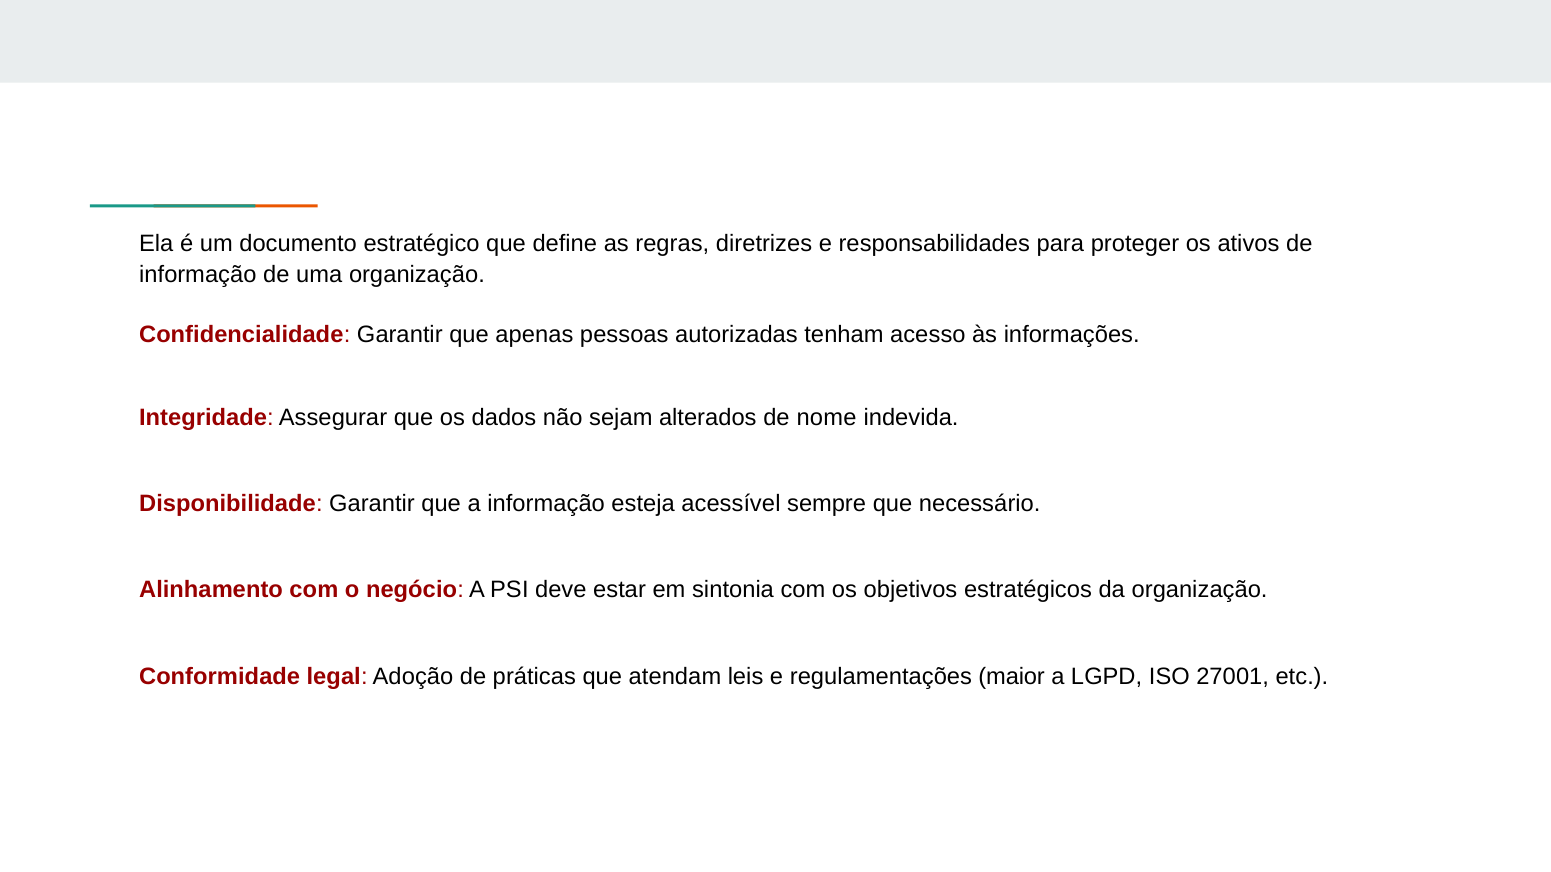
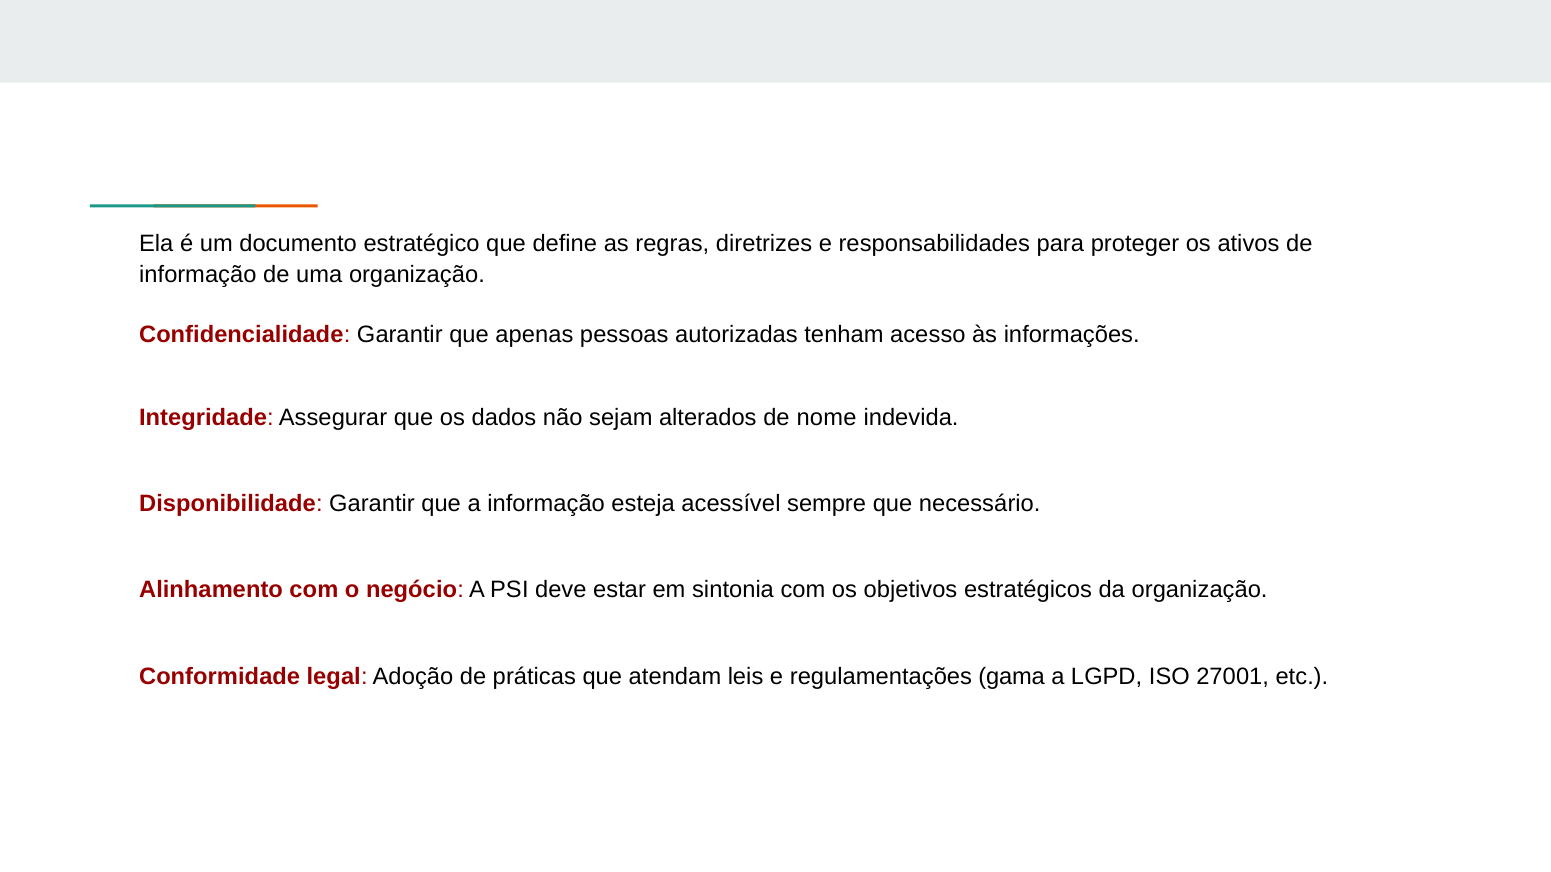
maior: maior -> gama (1012, 677)
